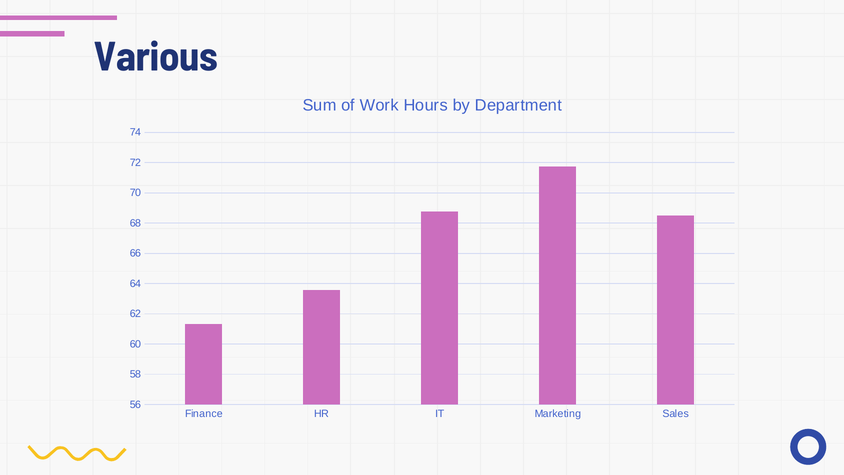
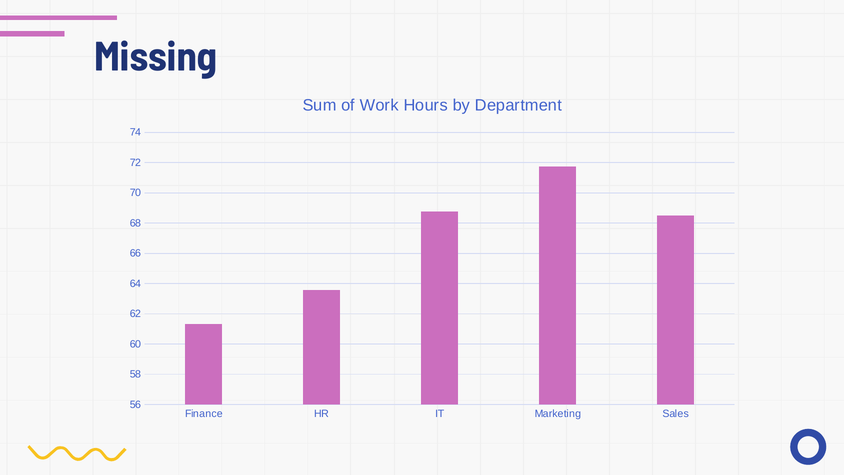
Various: Various -> Missing (156, 57)
